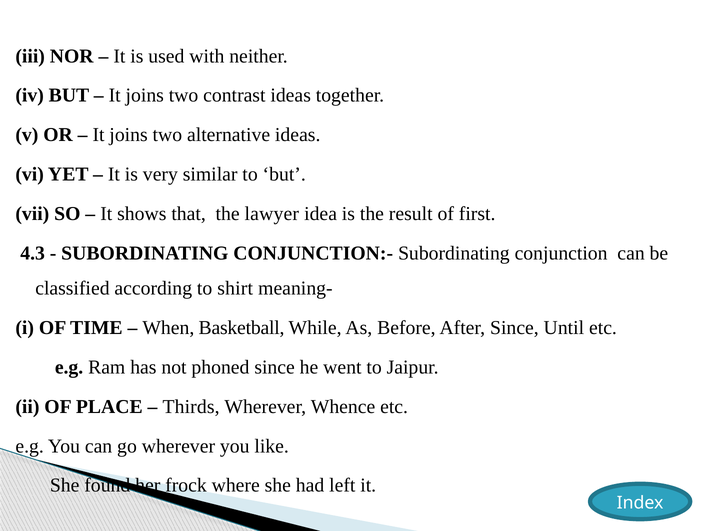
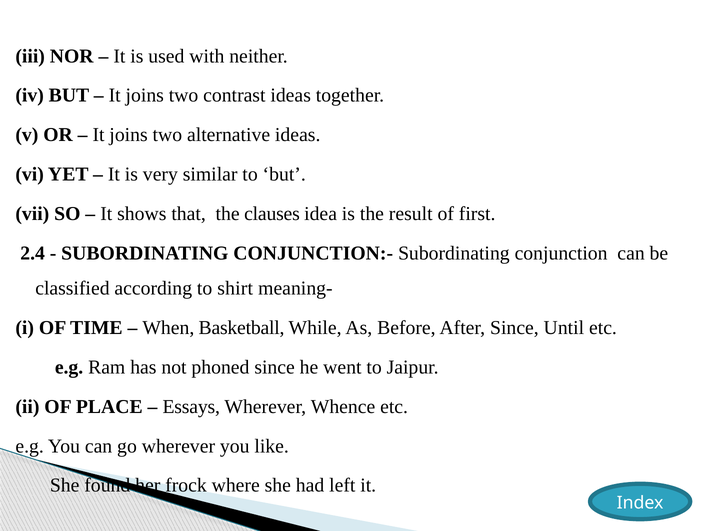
lawyer: lawyer -> clauses (272, 214)
4.3: 4.3 -> 2.4 (33, 253)
Thirds: Thirds -> Essays (191, 407)
